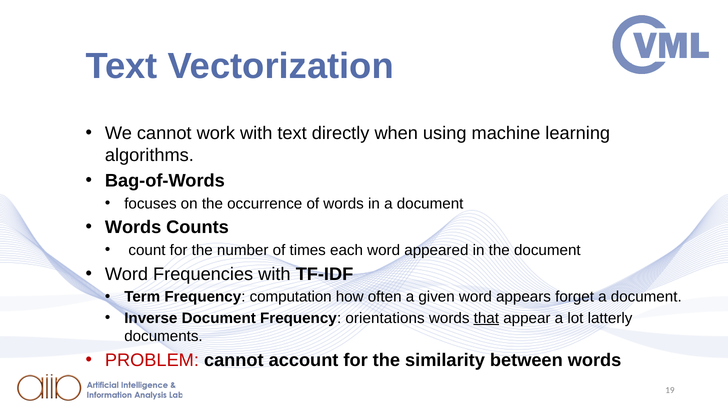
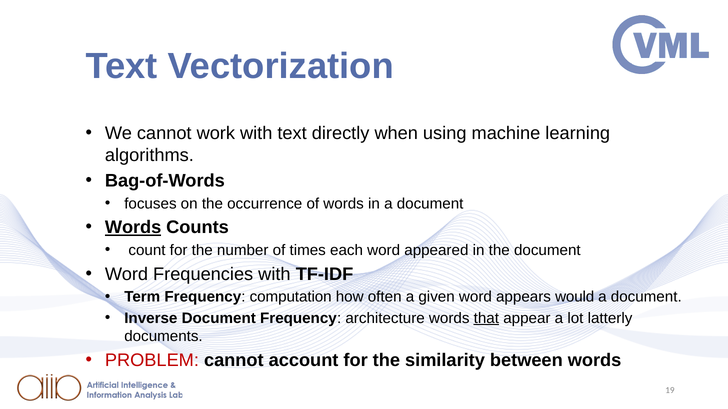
Words underline: none -> present (133, 228)
forget: forget -> would (575, 297)
orientations: orientations -> architecture (385, 318)
